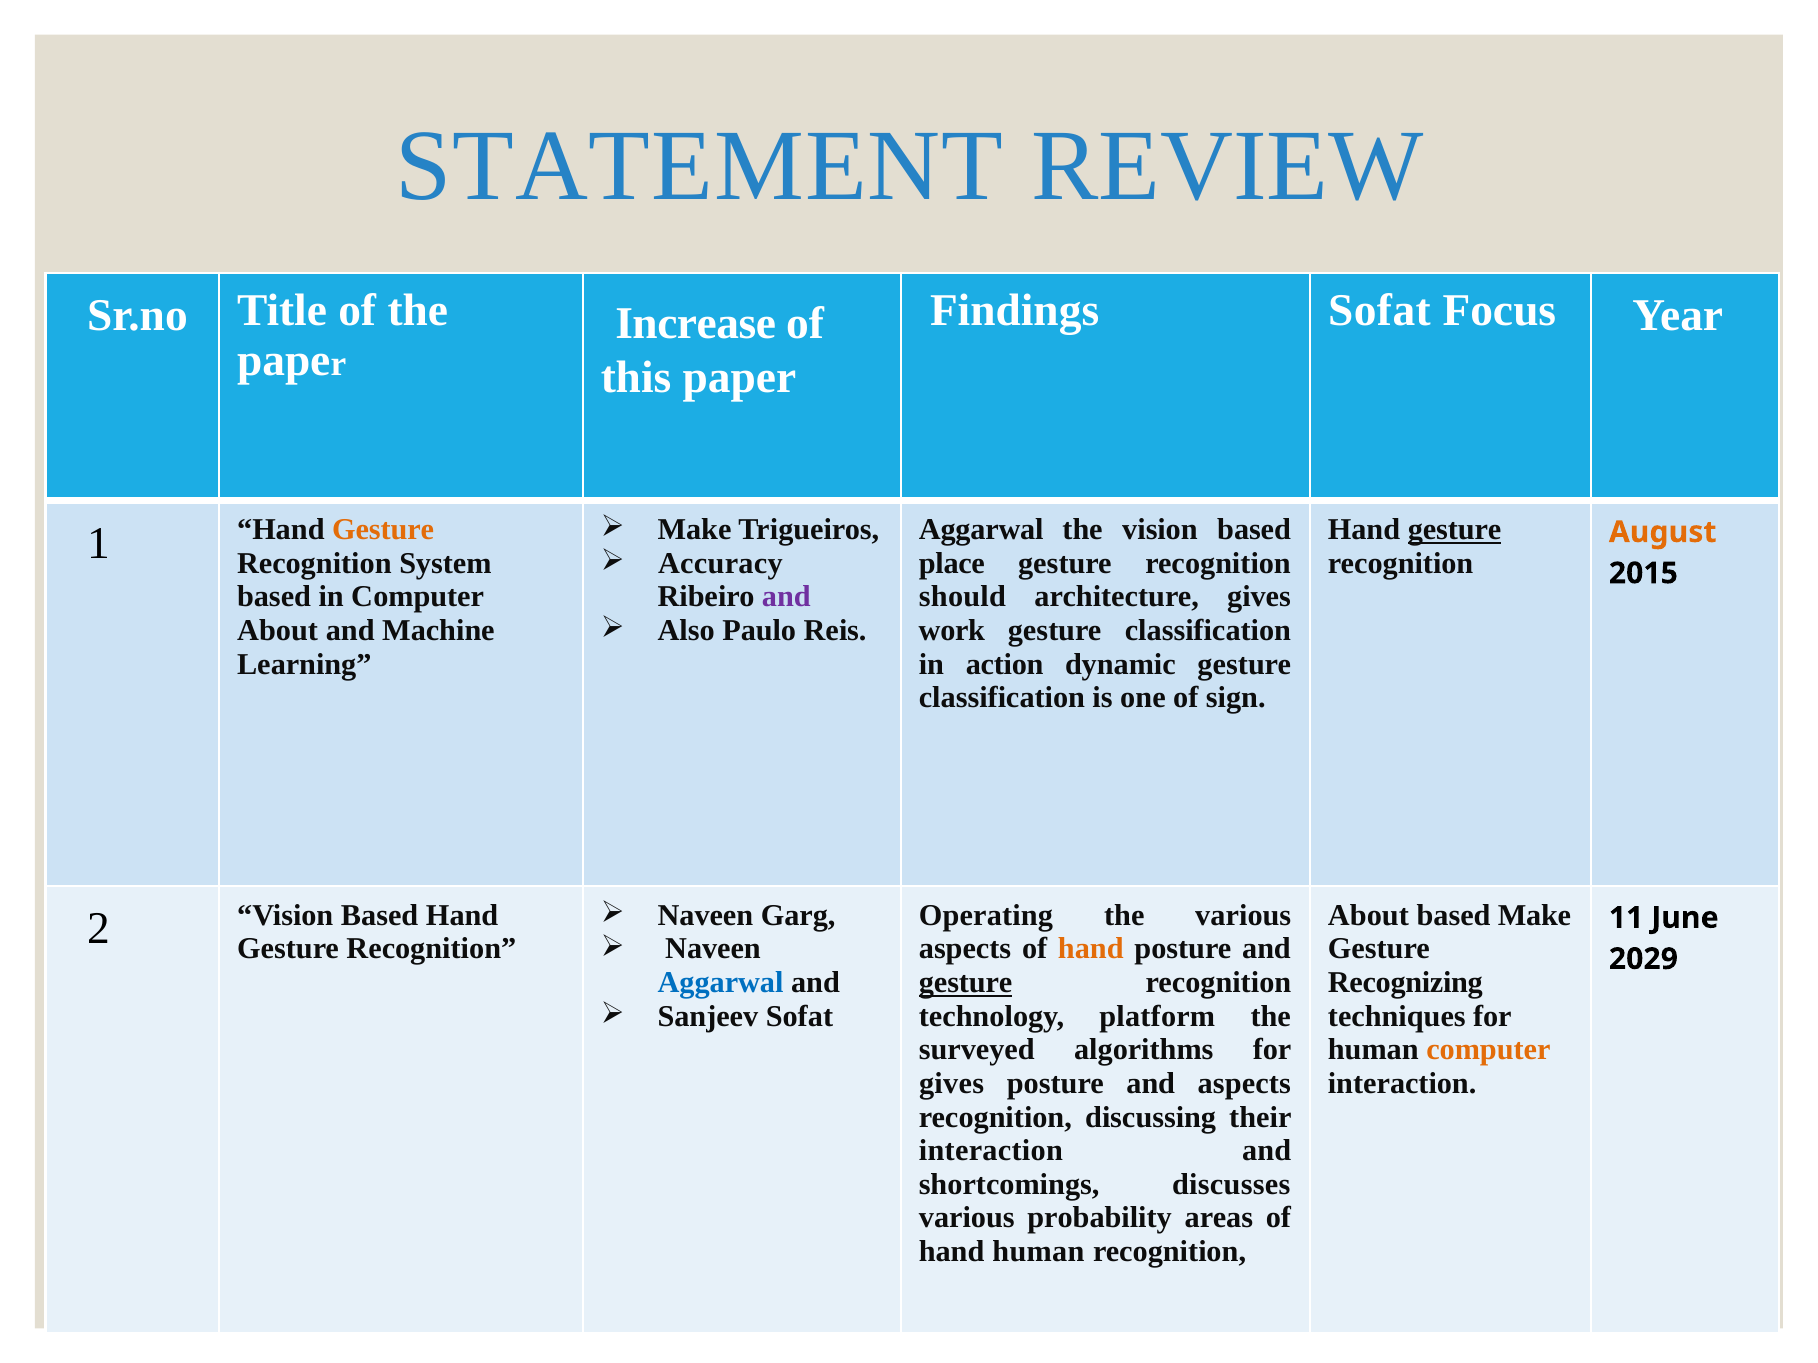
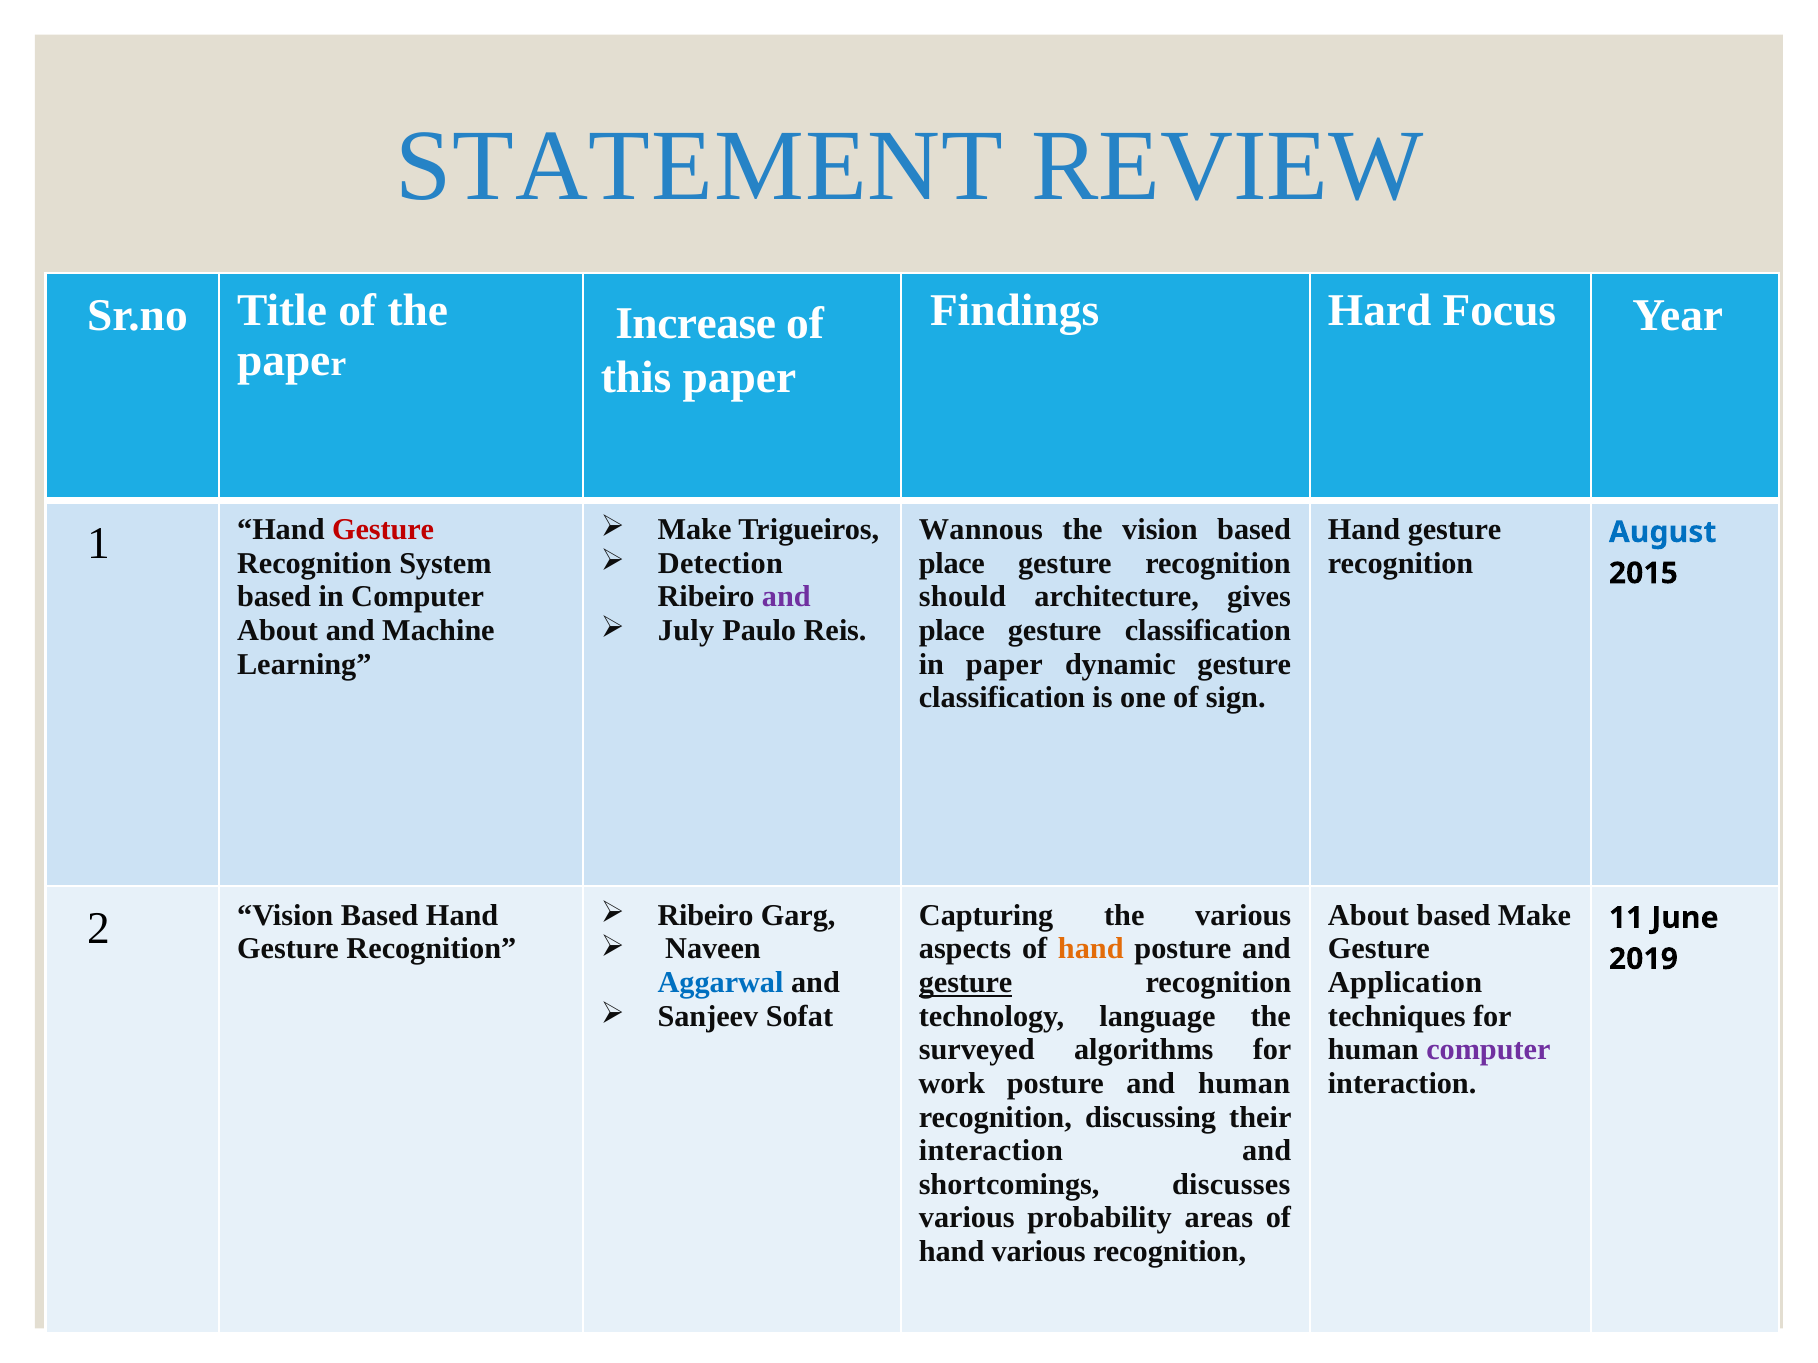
Findings Sofat: Sofat -> Hard (1380, 310)
Aggarwal: Aggarwal -> Wannous (981, 530)
gesture underline: present -> none (1455, 530)
Gesture colour: orange -> red (383, 530)
August colour: orange -> blue (1663, 532)
Accuracy: Accuracy -> Detection (720, 563)
Also: Also -> July (686, 631)
work: work -> place (952, 631)
in action: action -> paper (1004, 664)
Naveen: Naveen -> Ribeiro (706, 916)
Operating: Operating -> Capturing (986, 916)
2029: 2029 -> 2019 (1643, 959)
Recognizing: Recognizing -> Application (1405, 983)
platform: platform -> language (1157, 1017)
computer colour: orange -> purple (1488, 1050)
gives: gives -> work (952, 1084)
and aspects: aspects -> human (1244, 1084)
hand human: human -> various (1039, 1252)
